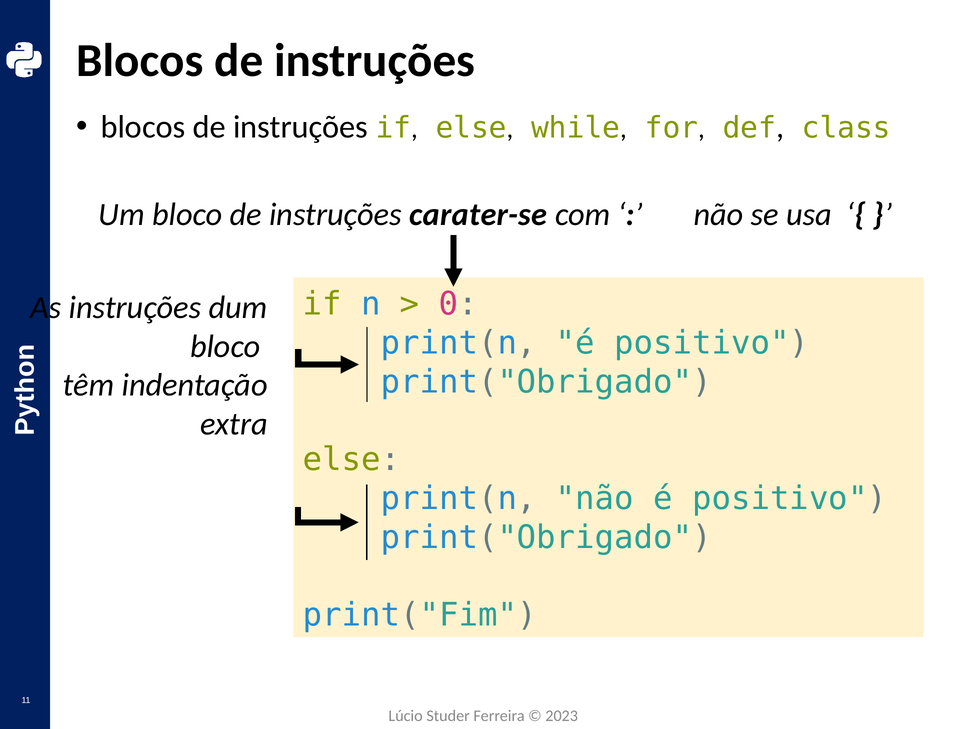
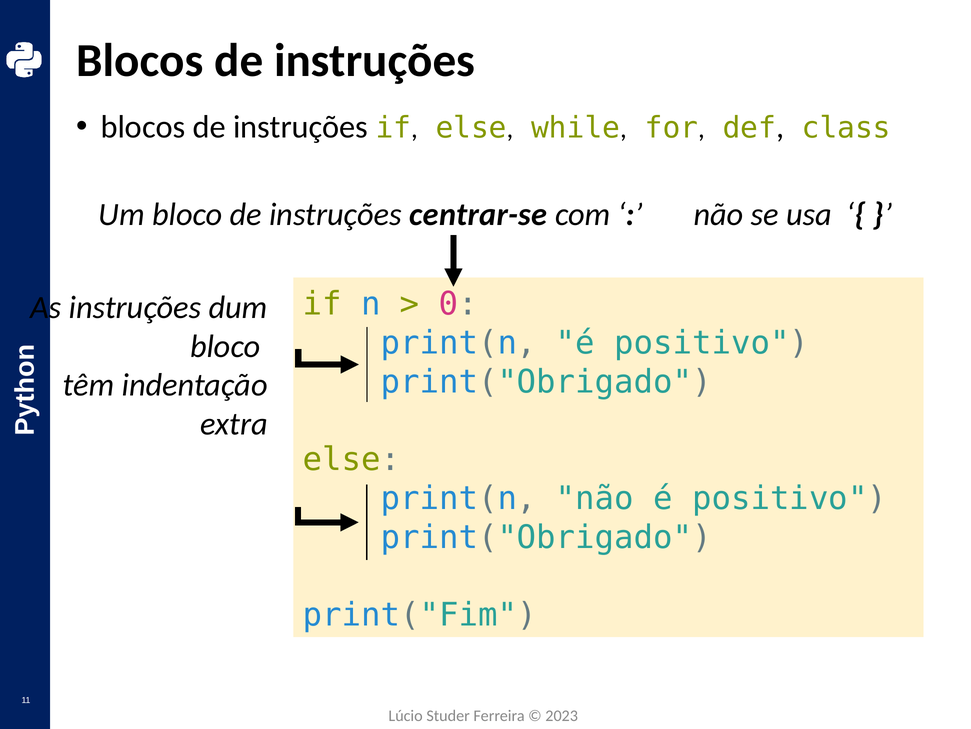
carater-se: carater-se -> centrar-se (478, 214)
